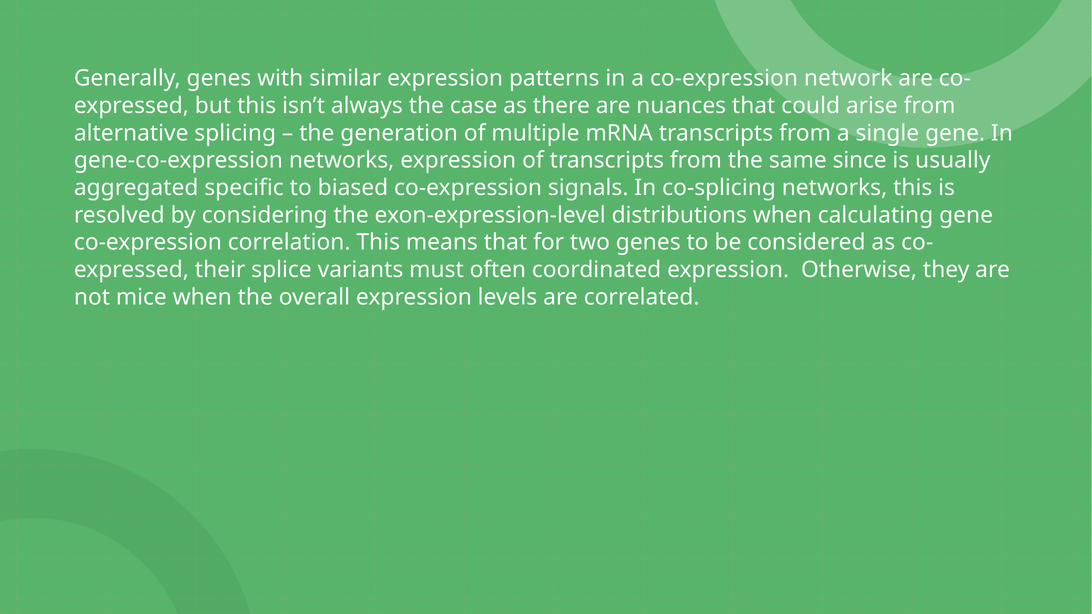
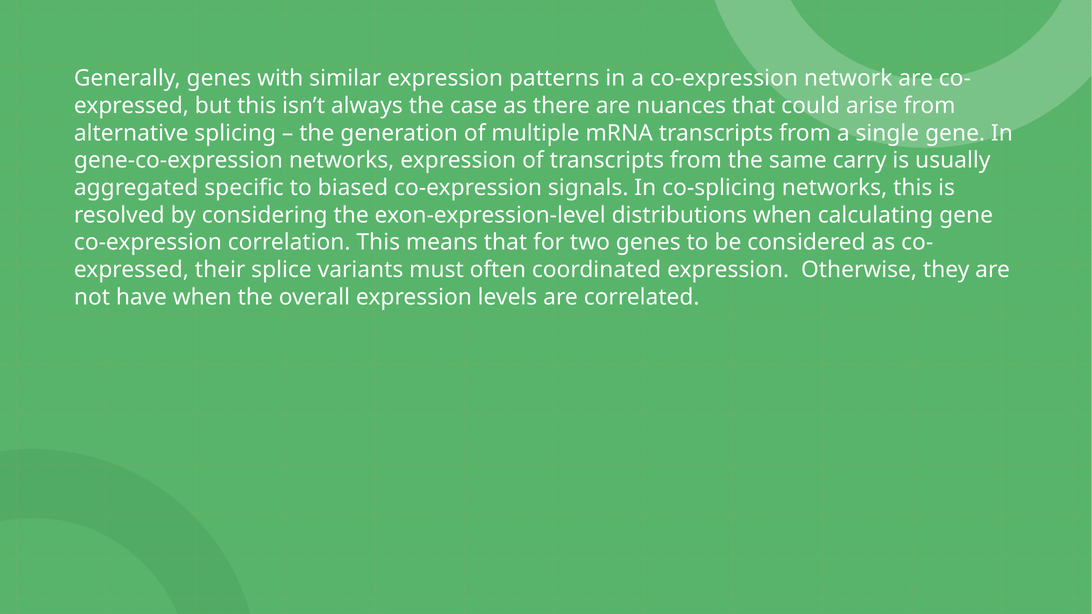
since: since -> carry (860, 160)
mice: mice -> have (141, 297)
